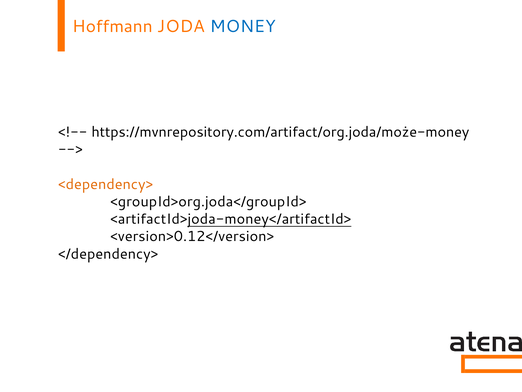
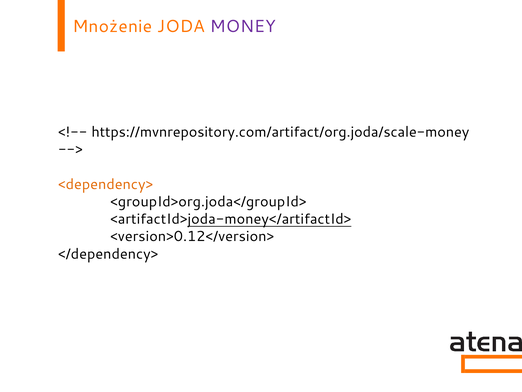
Hoffmann: Hoffmann -> Mnożenie (112, 26)
MONEY colour: blue -> purple (243, 26)
https://mvnrepository.com/artifact/org.joda/może-money: https://mvnrepository.com/artifact/org.joda/może-money -> https://mvnrepository.com/artifact/org.joda/scale-money (280, 132)
